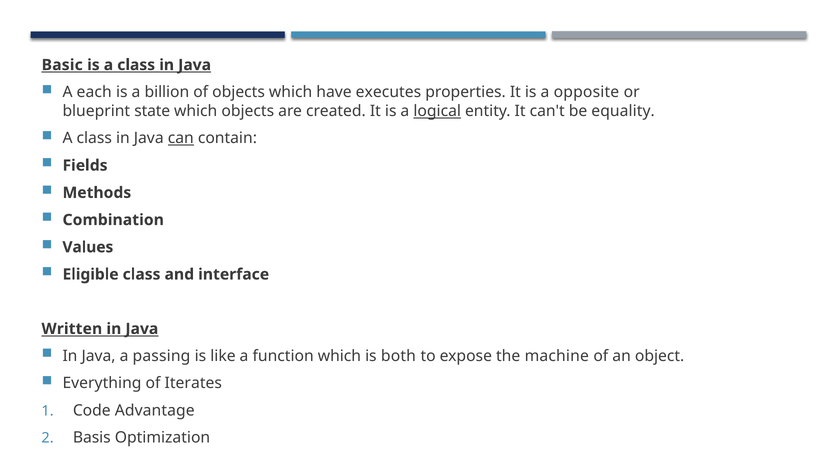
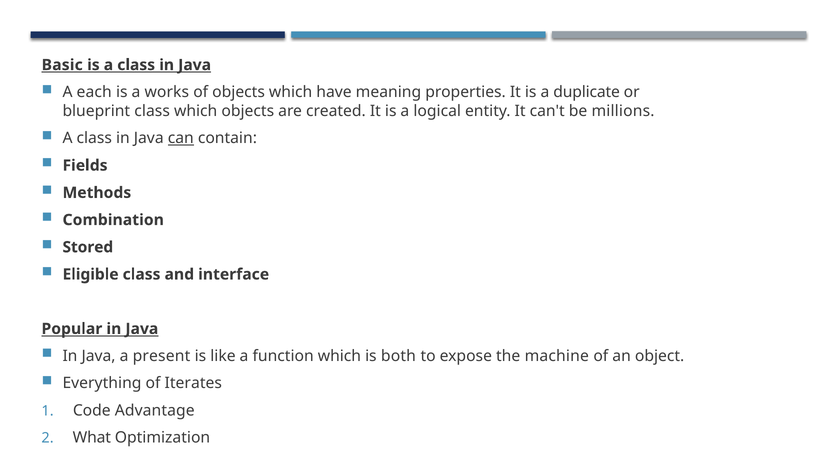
billion: billion -> works (167, 92)
executes: executes -> meaning (388, 92)
opposite: opposite -> duplicate (587, 92)
blueprint state: state -> class (152, 111)
logical underline: present -> none (437, 111)
equality: equality -> millions (623, 111)
Values: Values -> Stored (88, 247)
Written: Written -> Popular (72, 329)
passing: passing -> present (161, 356)
Basis: Basis -> What (92, 438)
